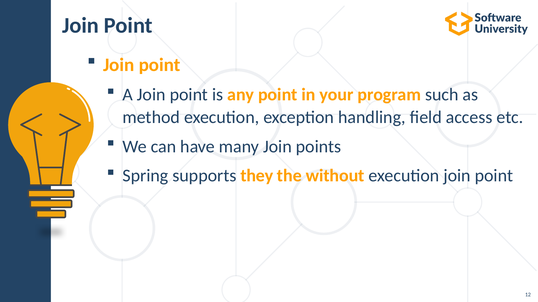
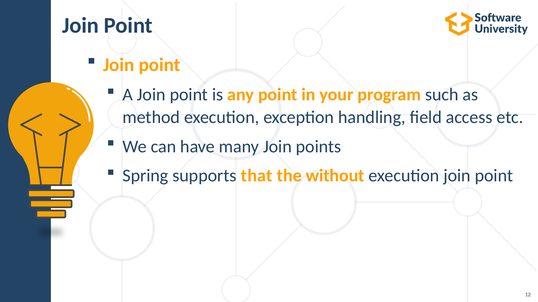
they: they -> that (257, 176)
